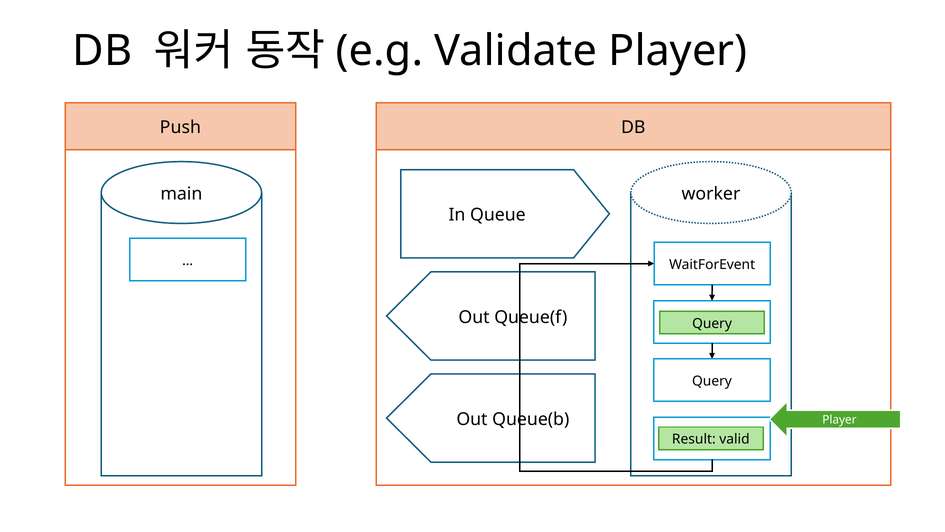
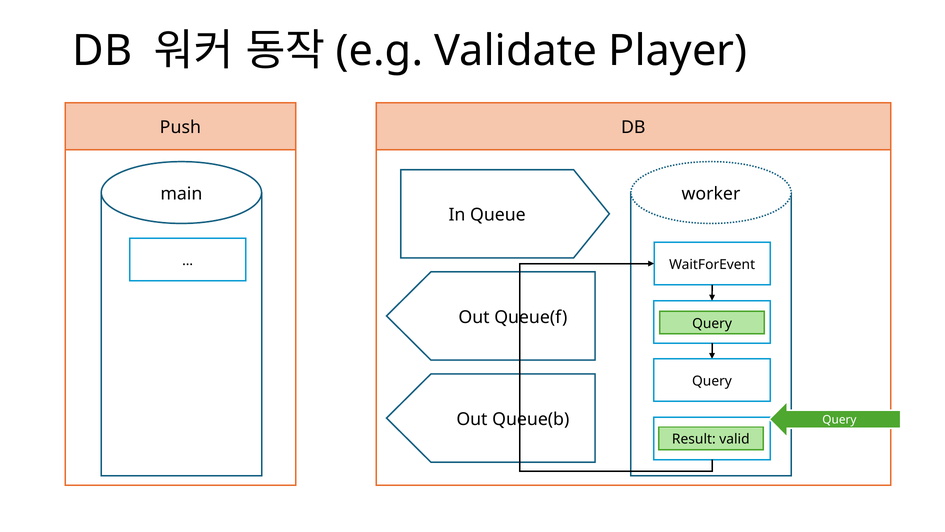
Player: Player -> Query (839, 420)
